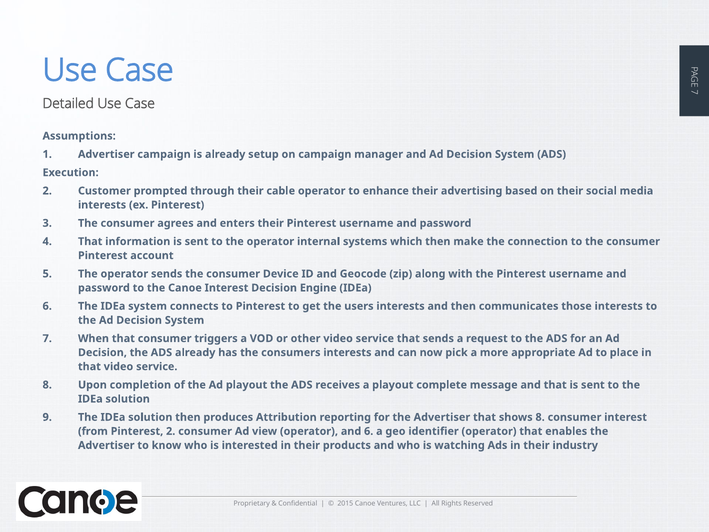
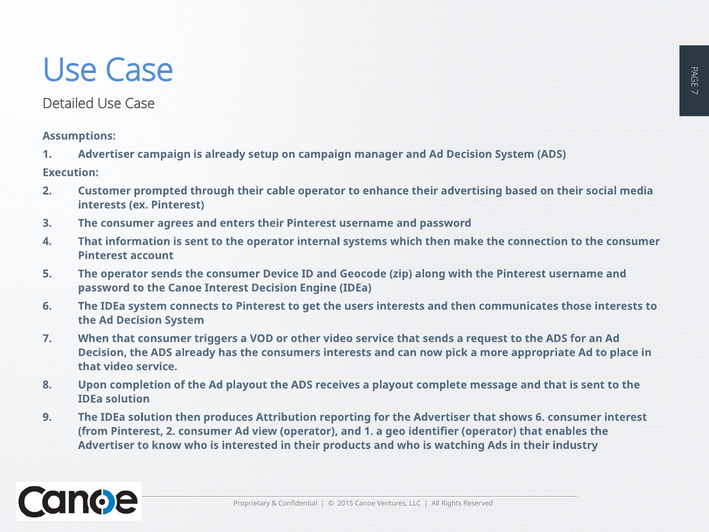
shows 8: 8 -> 6 (540, 417)
and 6: 6 -> 1 (369, 431)
